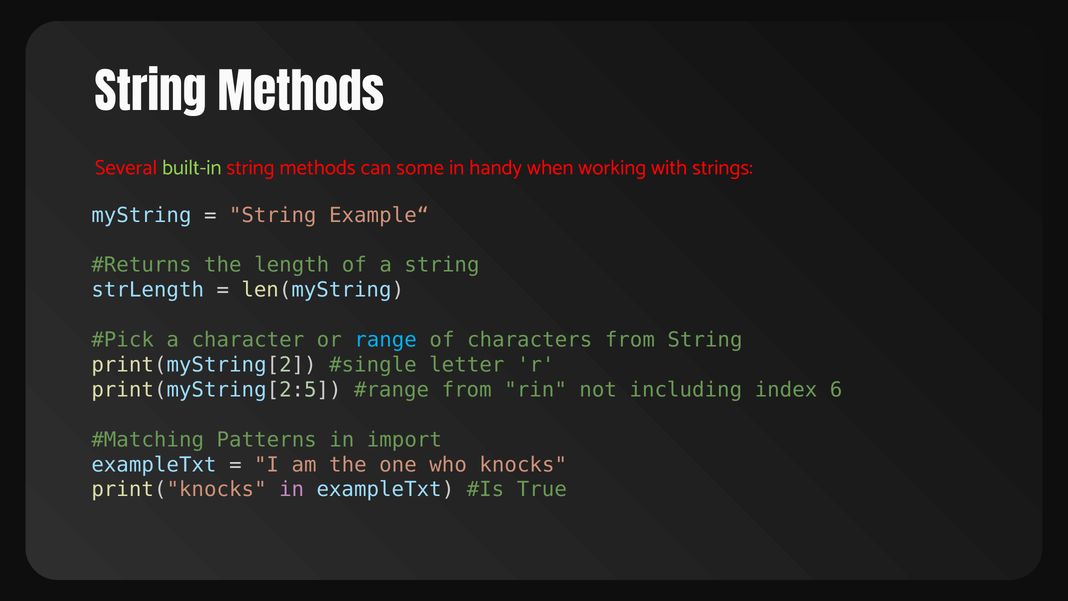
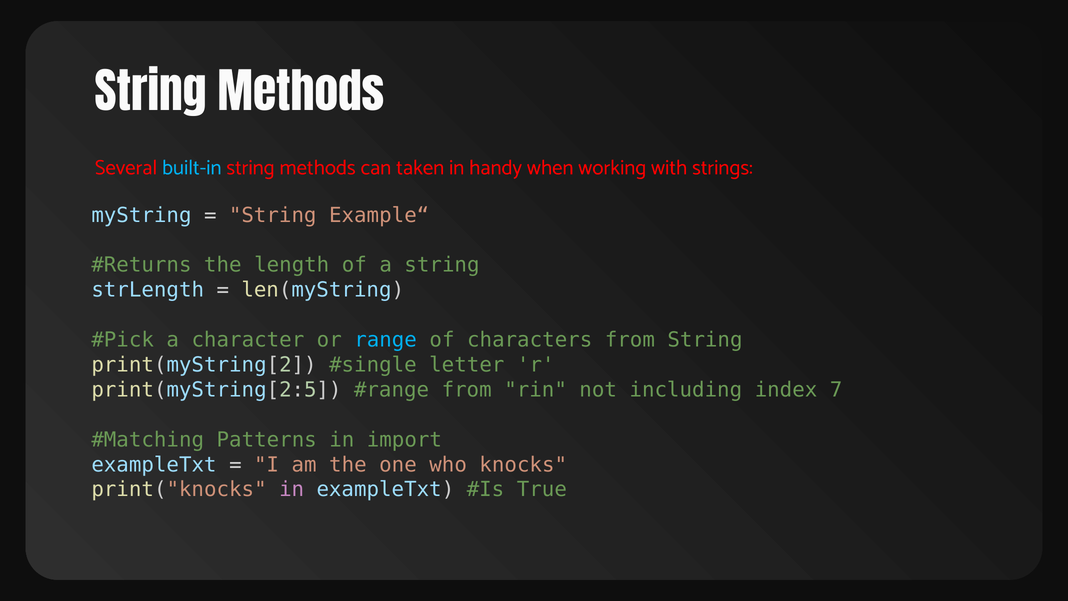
built-in colour: light green -> light blue (192, 167)
some: some -> taken (420, 167)
6: 6 -> 7 (836, 390)
